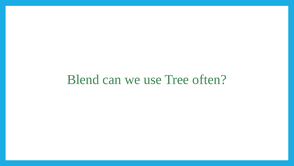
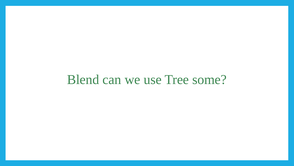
often: often -> some (210, 79)
